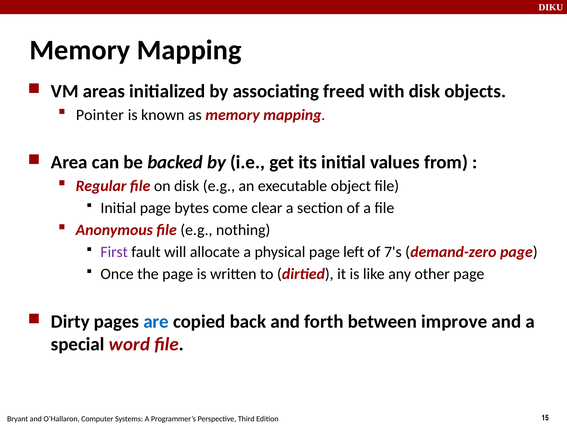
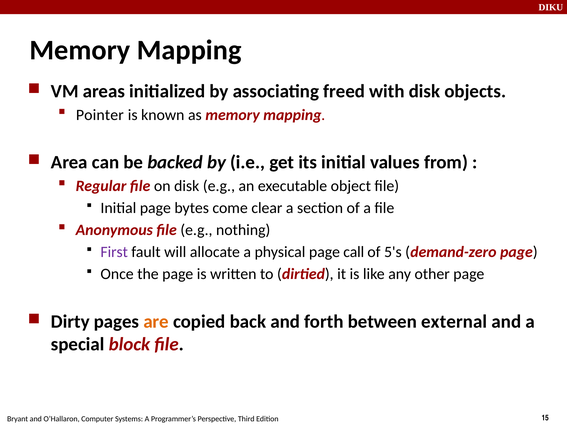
left: left -> call (354, 252)
7's: 7's -> 5's (393, 252)
are colour: blue -> orange (156, 322)
improve: improve -> external (454, 322)
word: word -> block (129, 344)
